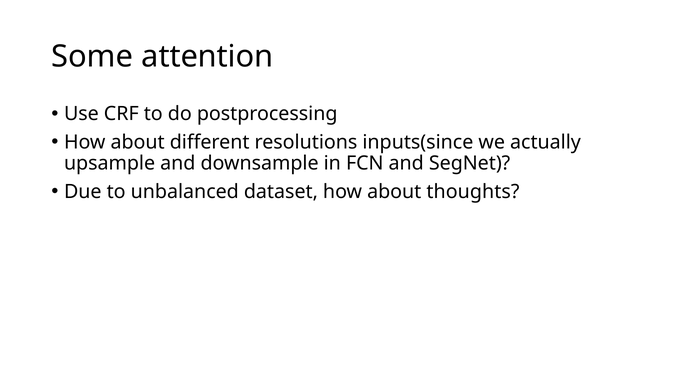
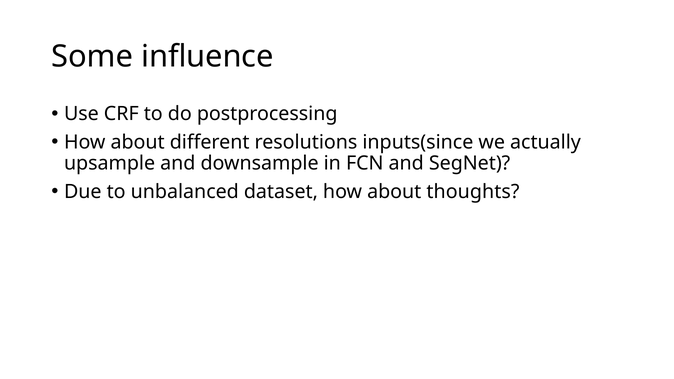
attention: attention -> influence (207, 57)
